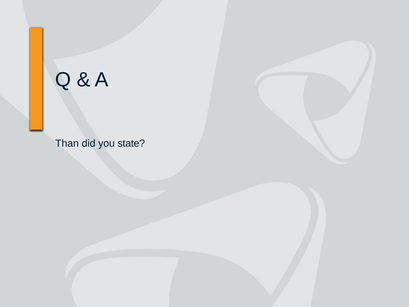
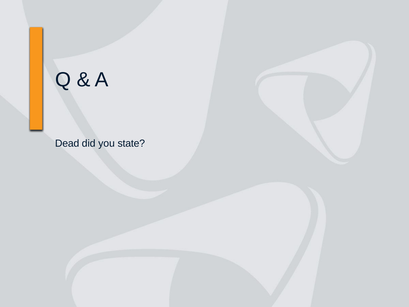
Than: Than -> Dead (67, 143)
